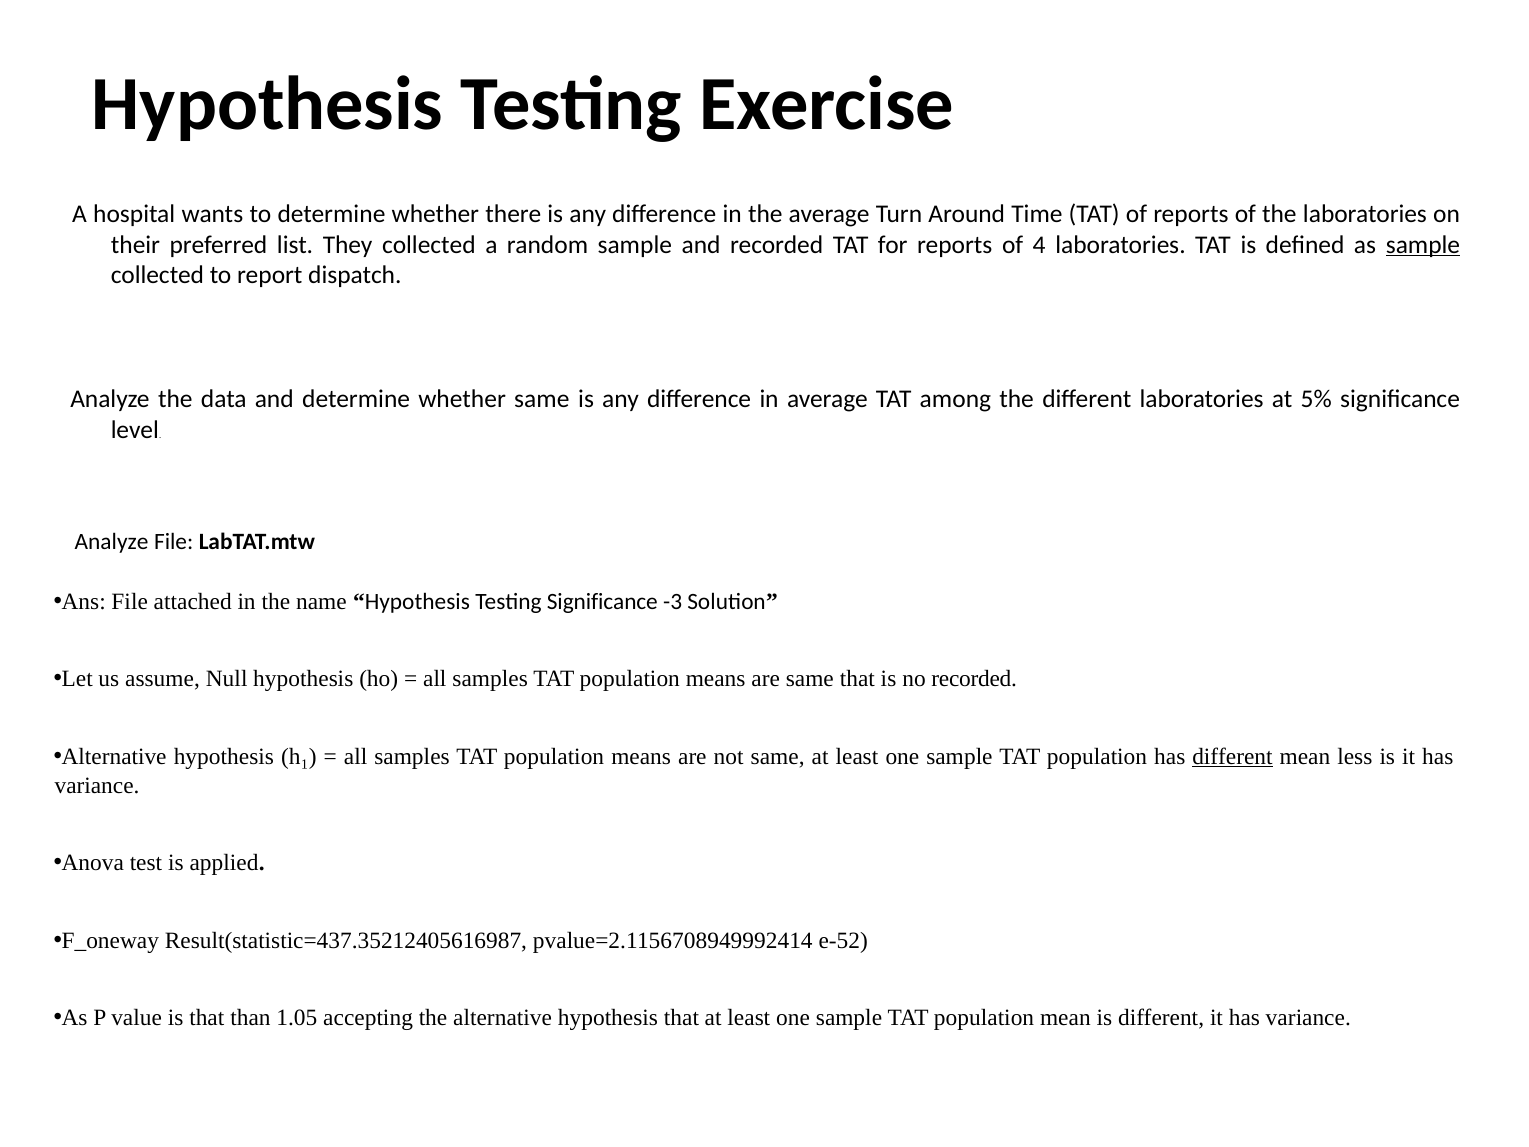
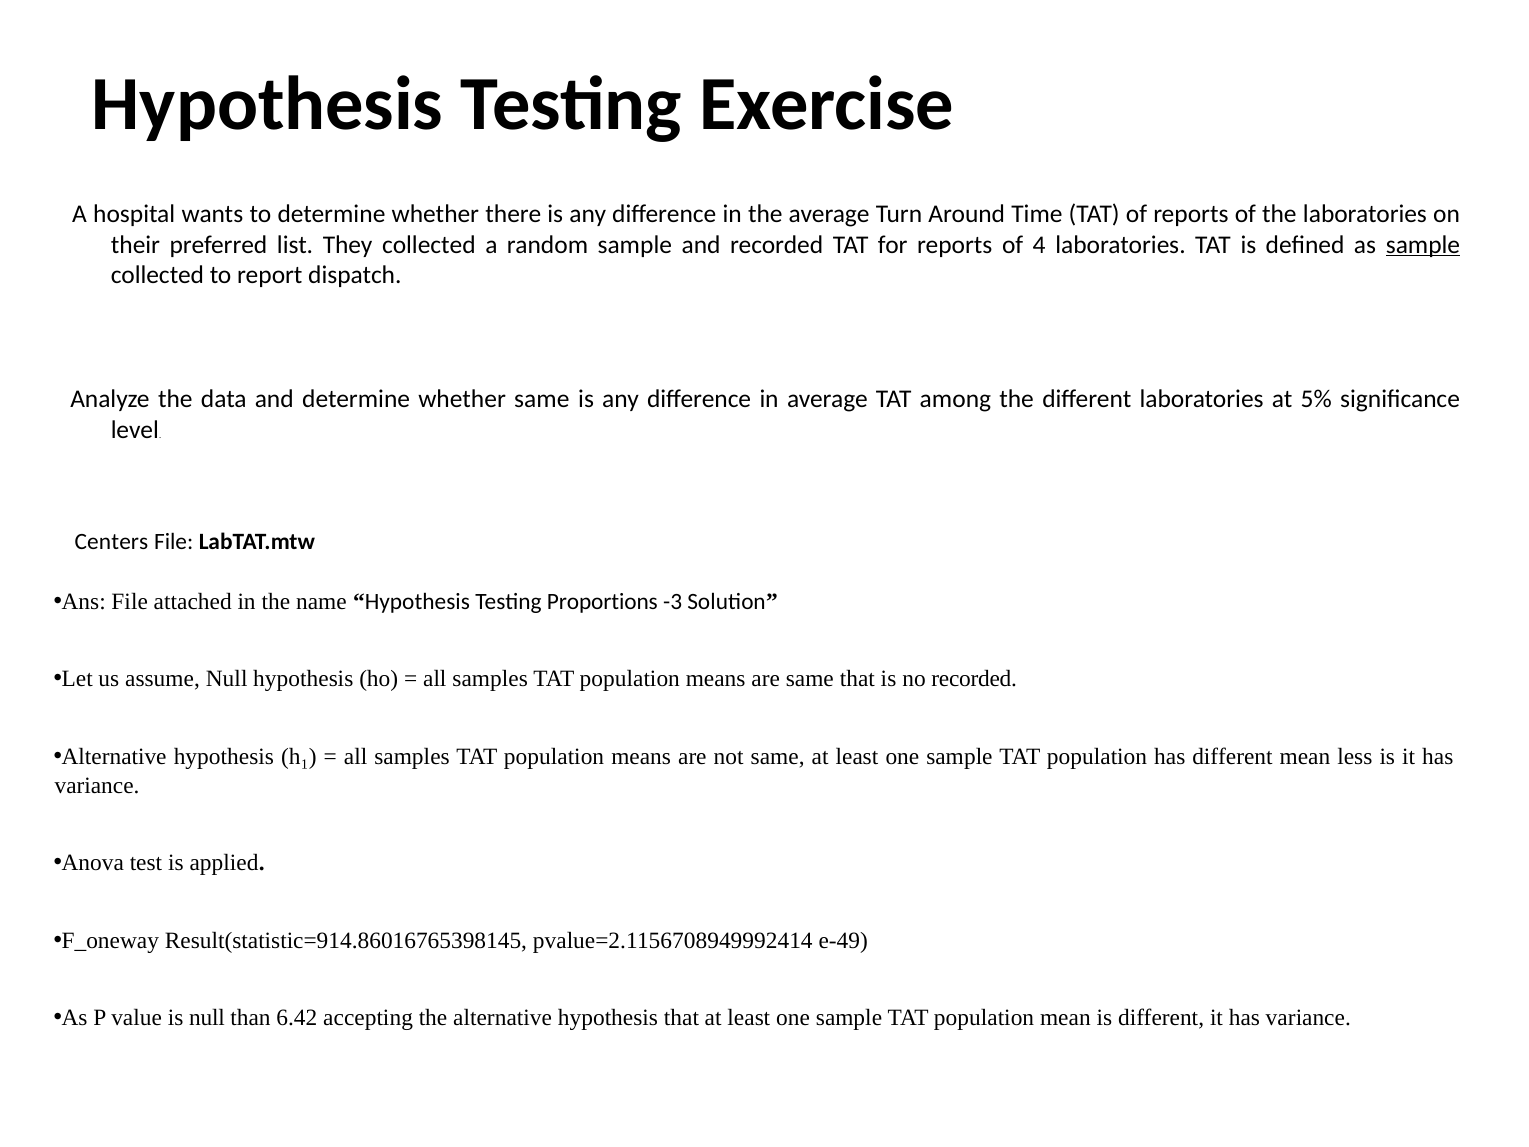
Analyze: Analyze -> Centers (112, 542)
Testing Significance: Significance -> Proportions (602, 602)
different underline: present -> none (1232, 756)
Result(statistic=437.35212405616987: Result(statistic=437.35212405616987 -> Result(statistic=914.86016765398145 (346, 940)
e-52: e-52 -> e-49 (843, 940)
is that: that -> null (207, 1018)
1.05: 1.05 -> 6.42 (297, 1018)
